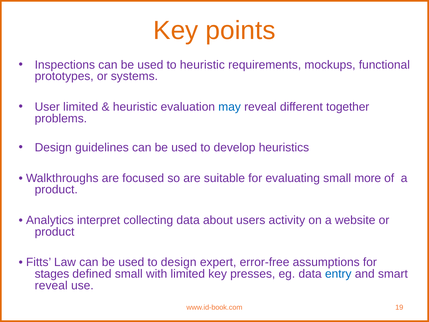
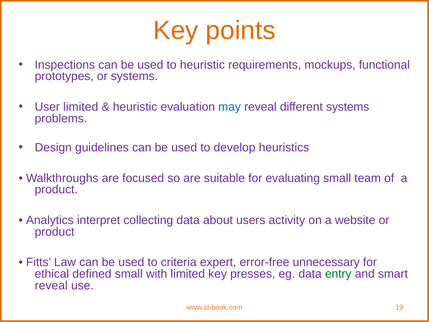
different together: together -> systems (348, 107)
more: more -> team (368, 178)
to design: design -> criteria (179, 262)
assumptions: assumptions -> unnecessary (326, 262)
stages: stages -> ethical (52, 274)
entry colour: blue -> green (338, 274)
